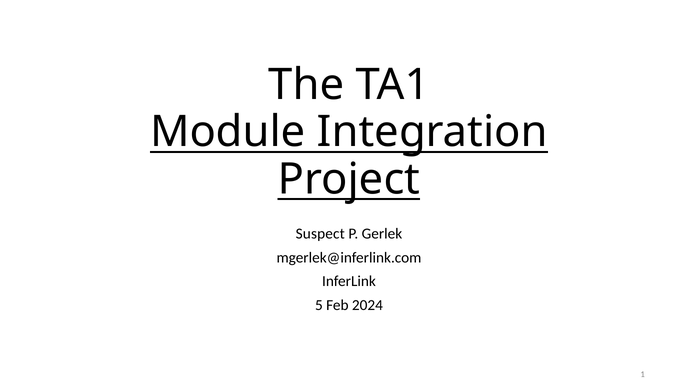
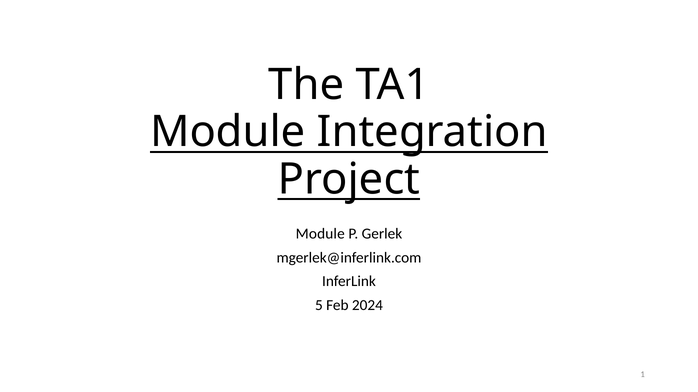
Suspect: Suspect -> Module (320, 234)
